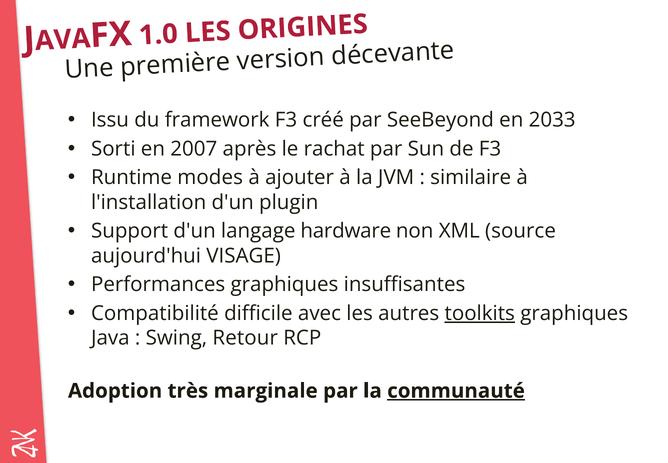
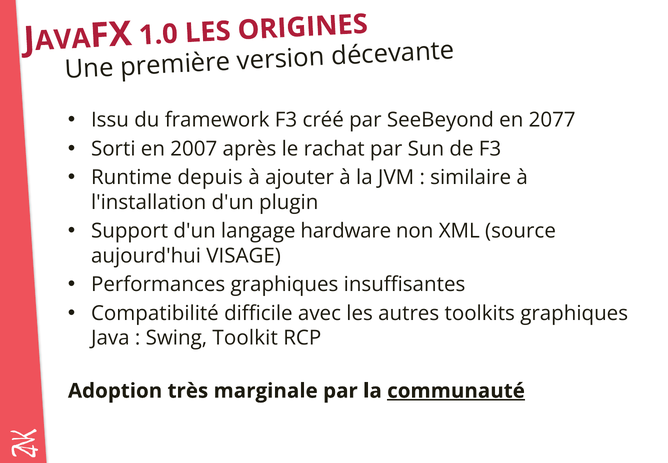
2033: 2033 -> 2077 (552, 120)
modes: modes -> depuis (210, 177)
toolkits underline: present -> none (480, 313)
Retour: Retour -> Toolkit (245, 338)
